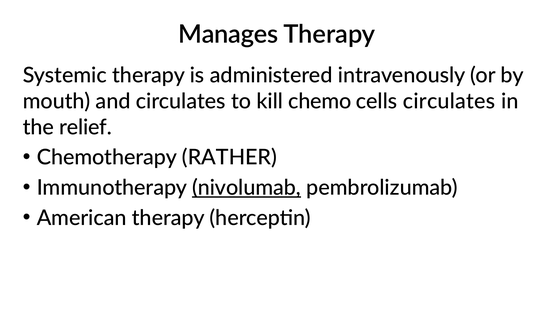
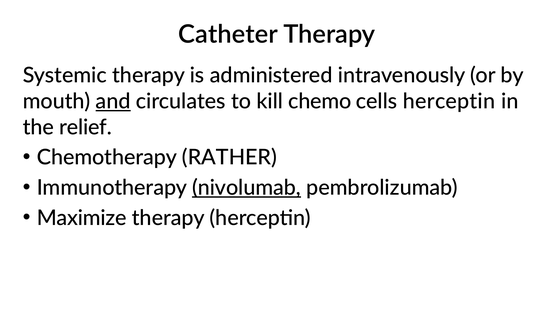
Manages: Manages -> Catheter (228, 34)
and underline: none -> present (113, 101)
cells circulates: circulates -> herceptin (449, 101)
American: American -> Maximize (82, 218)
